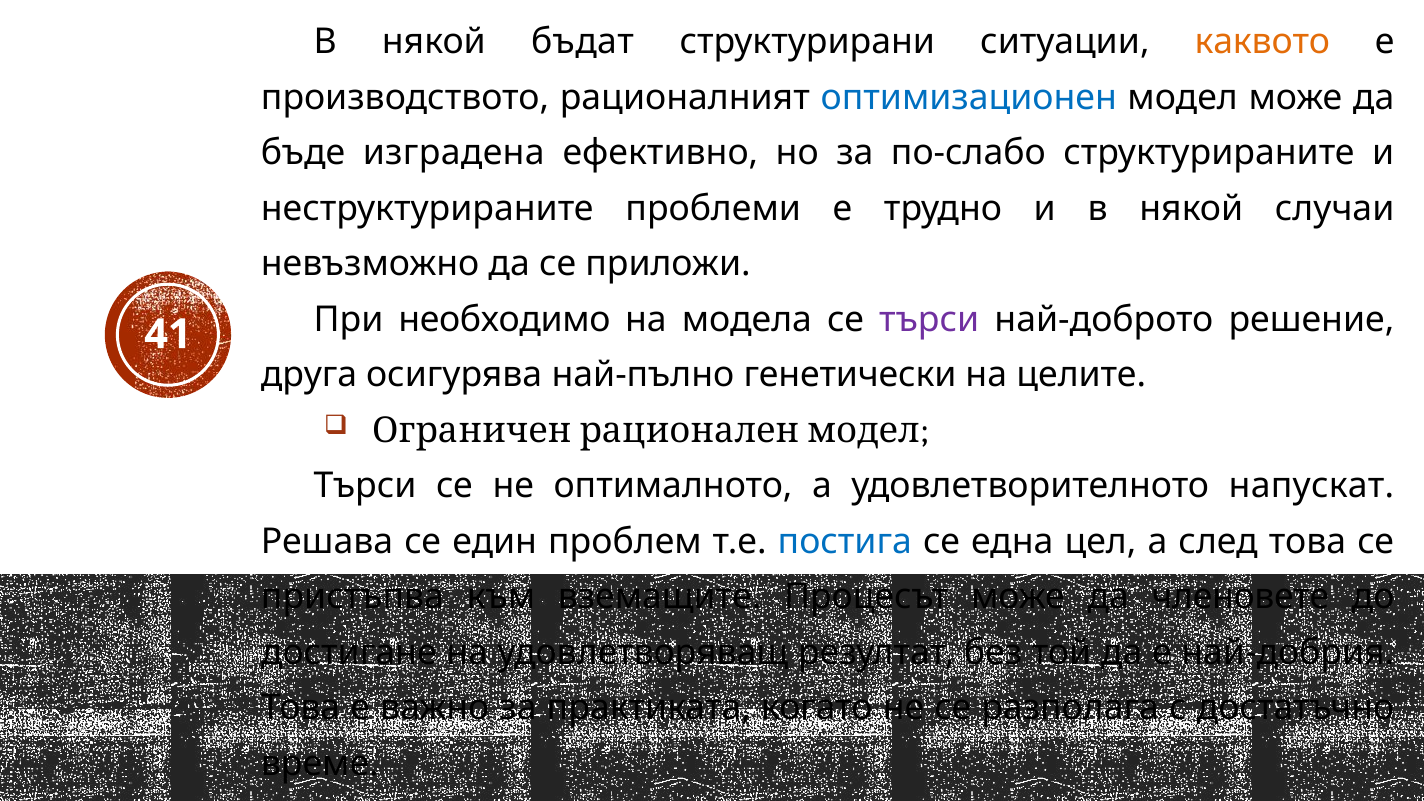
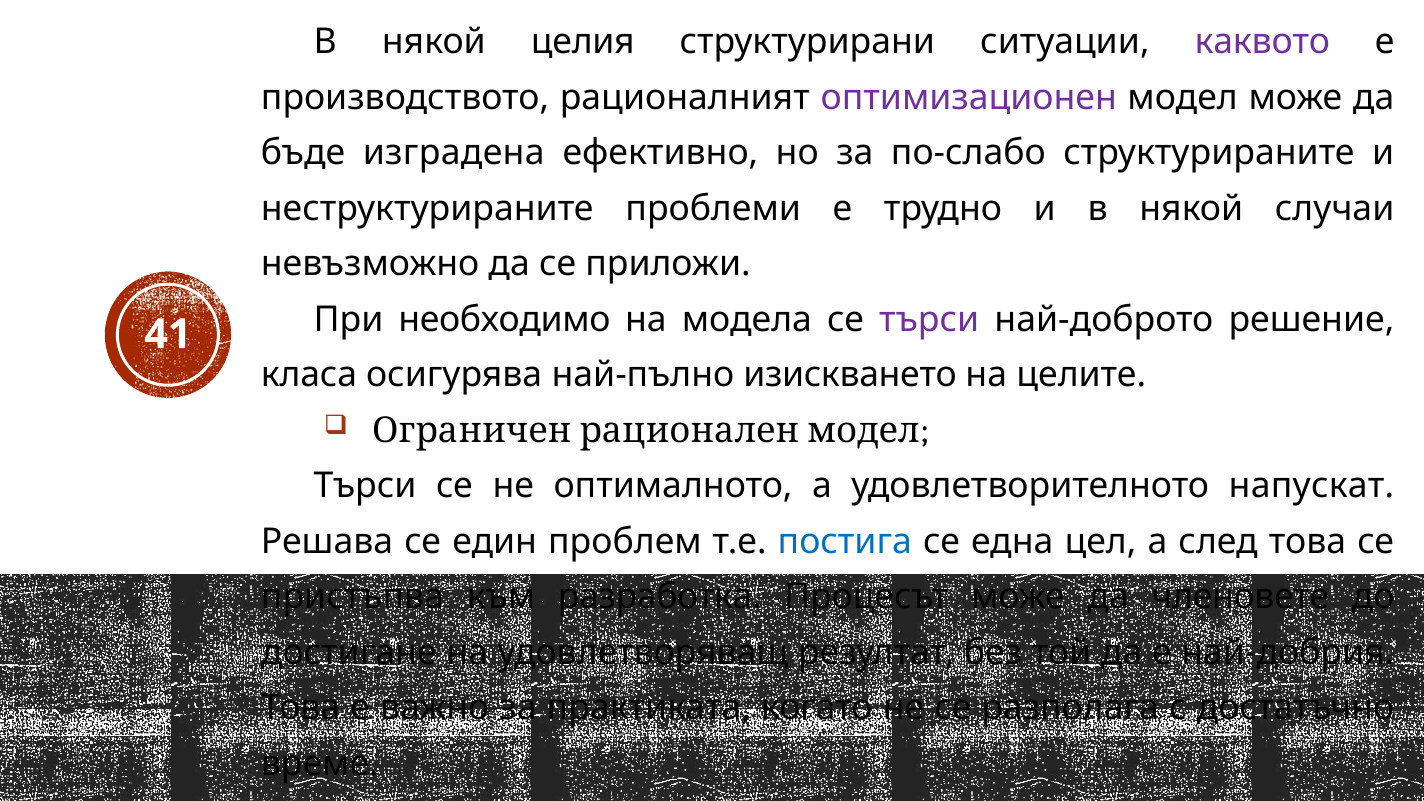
бъдат: бъдат -> целия (583, 42)
каквото colour: orange -> purple (1262, 42)
оптимизационен colour: blue -> purple (969, 97)
друга: друга -> класа (309, 375)
генетически: генетически -> изискването (850, 375)
вземащите: вземащите -> разработка (660, 597)
